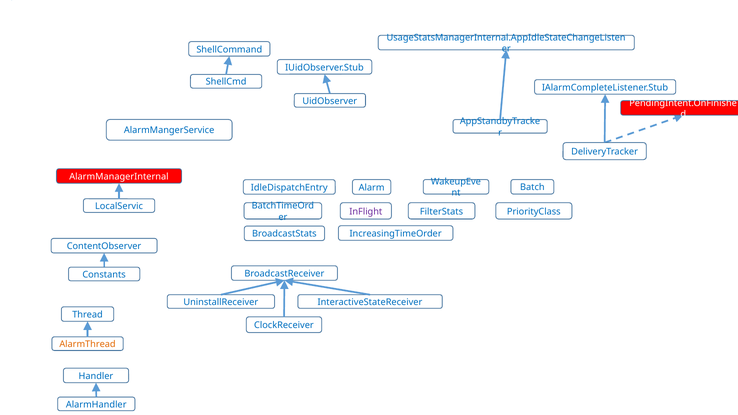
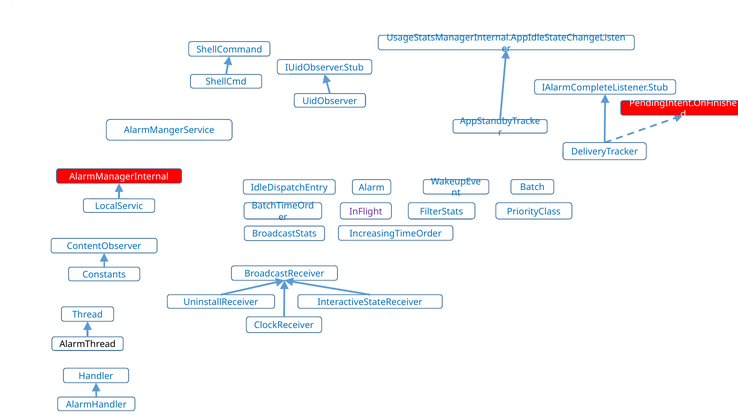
AlarmThread colour: orange -> black (88, 344)
